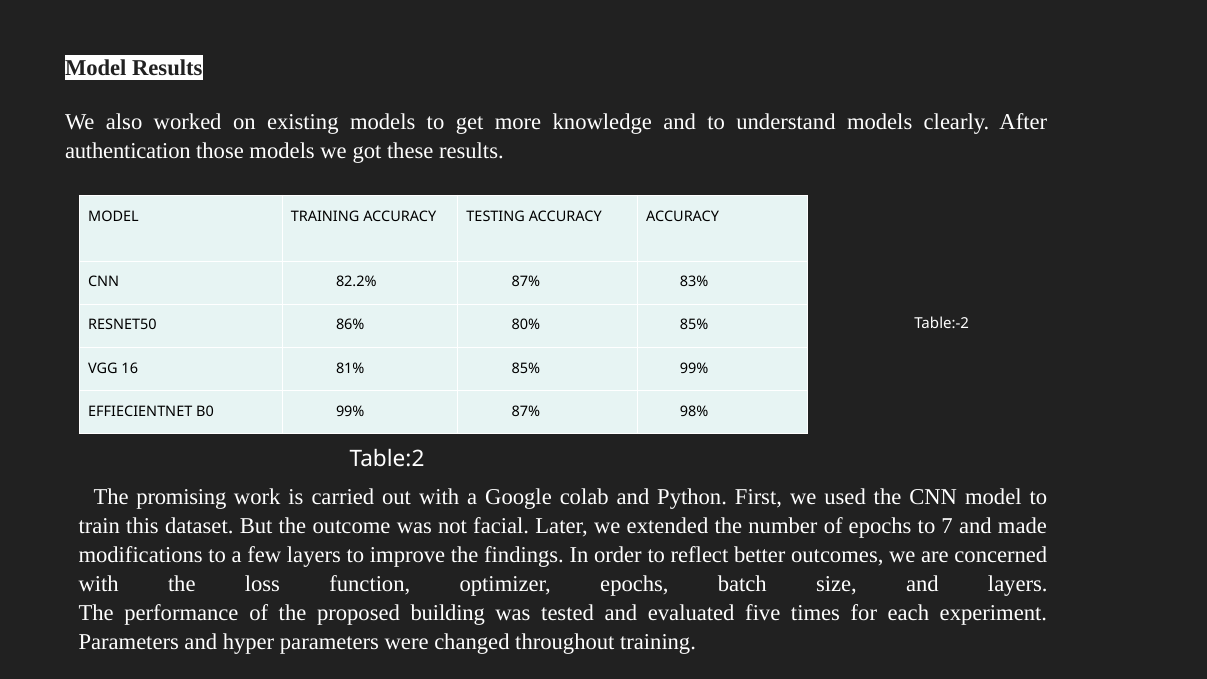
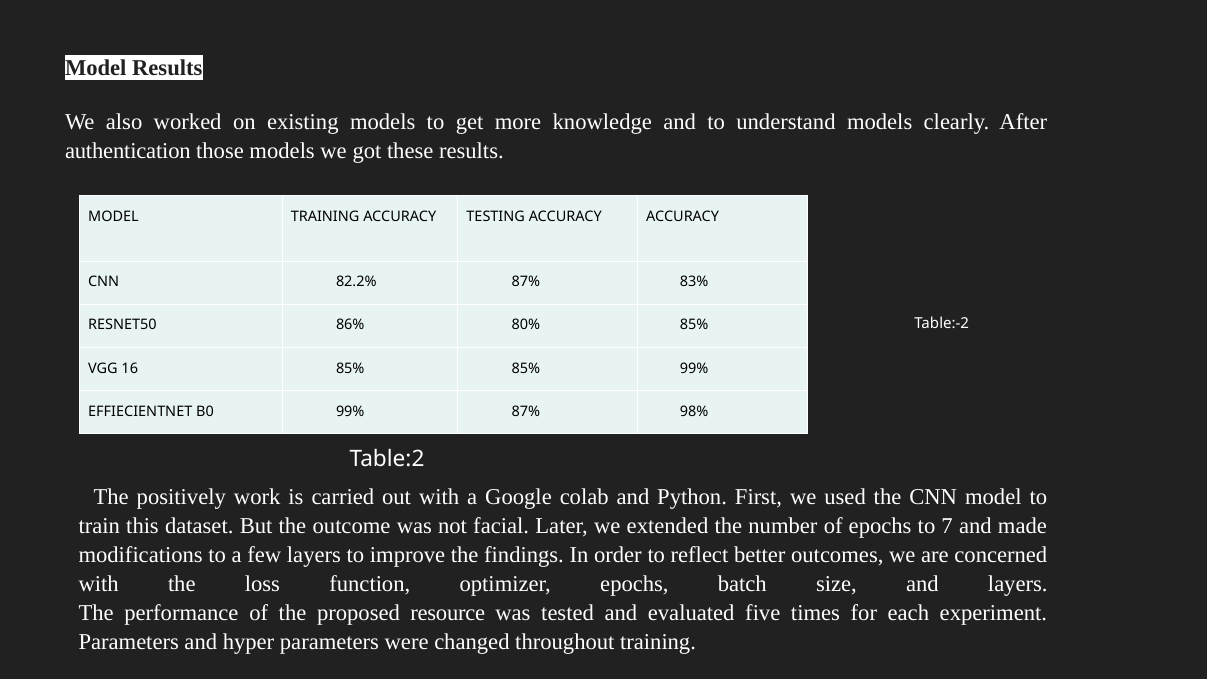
16 81%: 81% -> 85% (350, 368)
promising: promising -> positively (181, 497)
building: building -> resource (448, 613)
